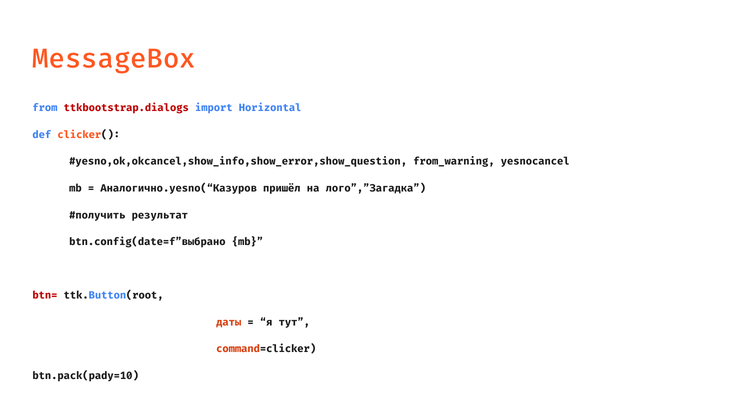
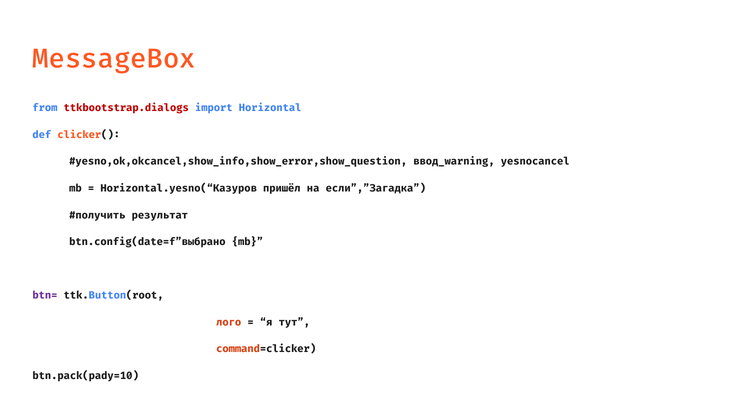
from_warning: from_warning -> ввод_warning (454, 161)
Аналогично.yesno(“Казуров: Аналогично.yesno(“Казуров -> Horizontal.yesno(“Казуров (179, 188)
лого”,”Загадка: лого”,”Загадка -> если”,”Загадка (376, 188)
btn= colour: red -> purple (45, 295)
даты: даты -> лого (229, 322)
